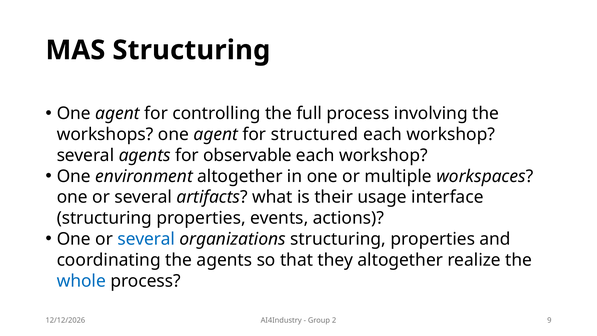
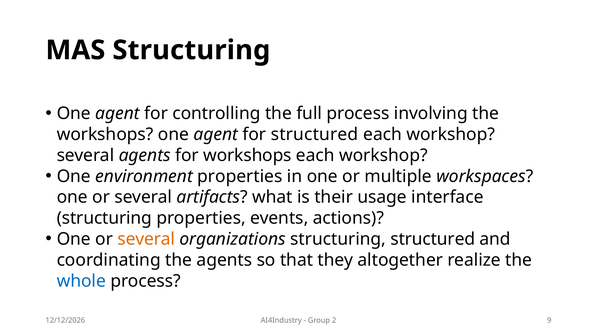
for observable: observable -> workshops (247, 155)
environment altogether: altogether -> properties (240, 176)
several colour: blue -> orange (146, 239)
organizations structuring properties: properties -> structured (433, 239)
